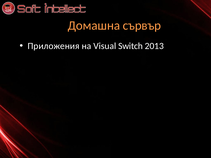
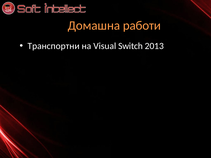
сървър: сървър -> работи (142, 26)
Приложения: Приложения -> Транспортни (54, 46)
